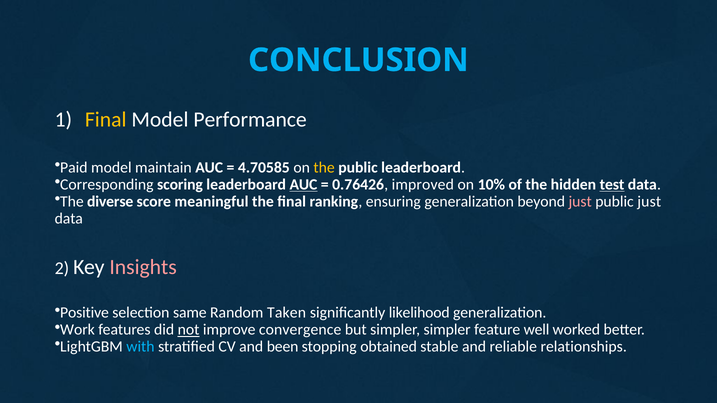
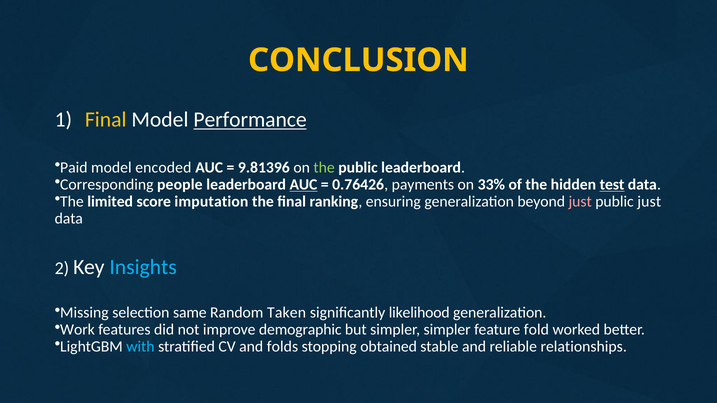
CONCLUSION colour: light blue -> yellow (358, 60)
Performance underline: none -> present (250, 120)
maintain: maintain -> encoded (163, 168)
4.70585: 4.70585 -> 9.81396 (264, 168)
the colour: yellow -> light green (324, 168)
scoring: scoring -> people (180, 185)
improved: improved -> payments (423, 185)
10%: 10% -> 33% (491, 185)
diverse: diverse -> limited (110, 202)
meaningful: meaningful -> imputation (211, 202)
Insights colour: pink -> light blue (143, 267)
Positive: Positive -> Missing (84, 313)
not underline: present -> none (189, 330)
convergence: convergence -> demographic (300, 330)
well: well -> fold (536, 330)
been: been -> folds (282, 347)
